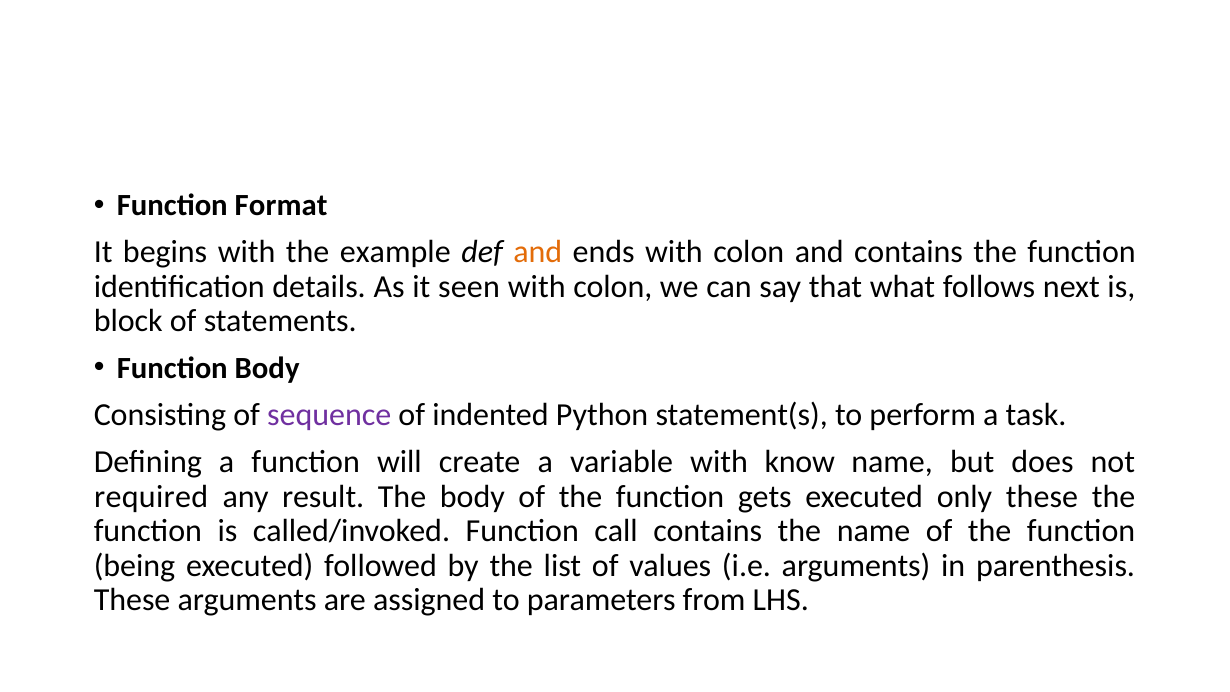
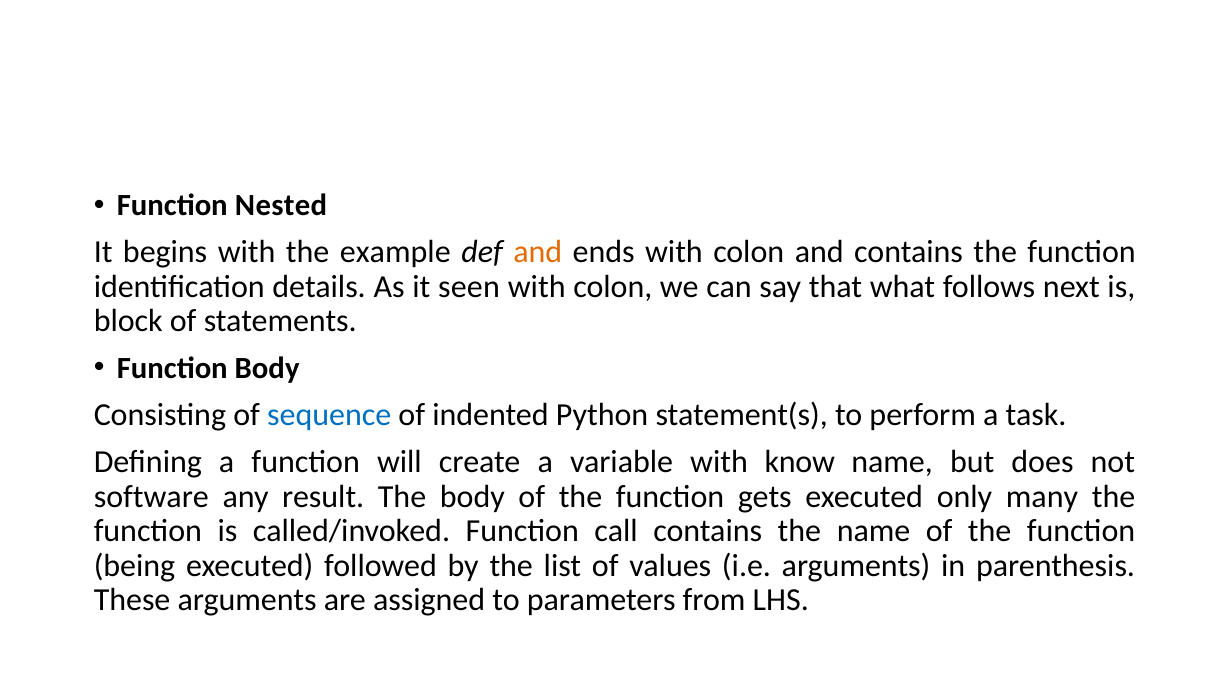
Format: Format -> Nested (281, 205)
sequence colour: purple -> blue (329, 414)
required: required -> software (151, 496)
only these: these -> many (1042, 496)
